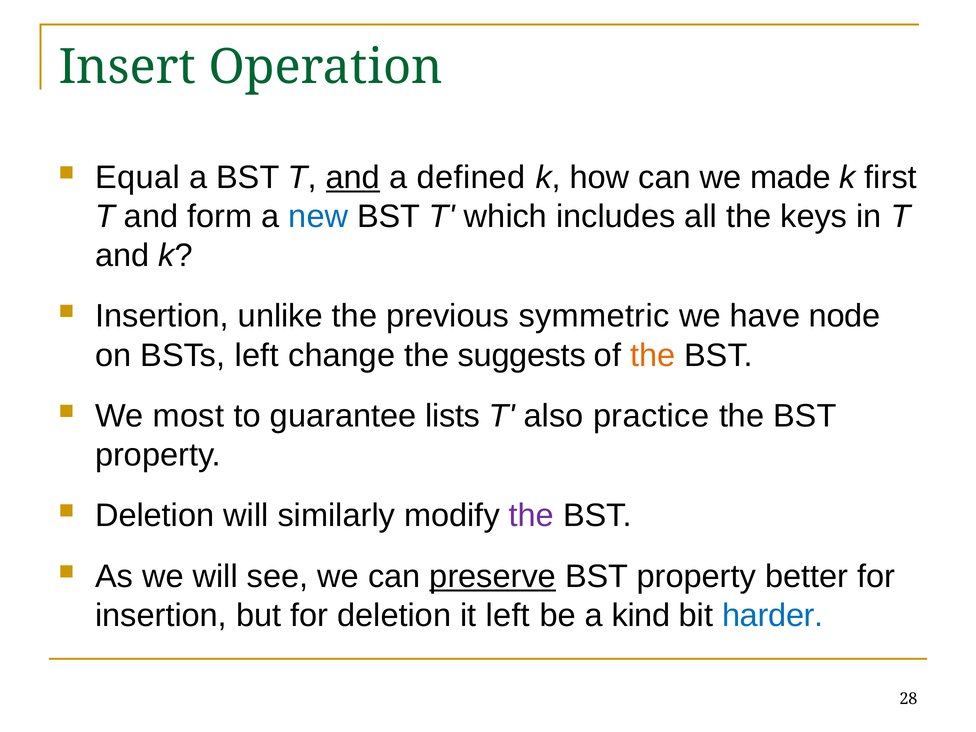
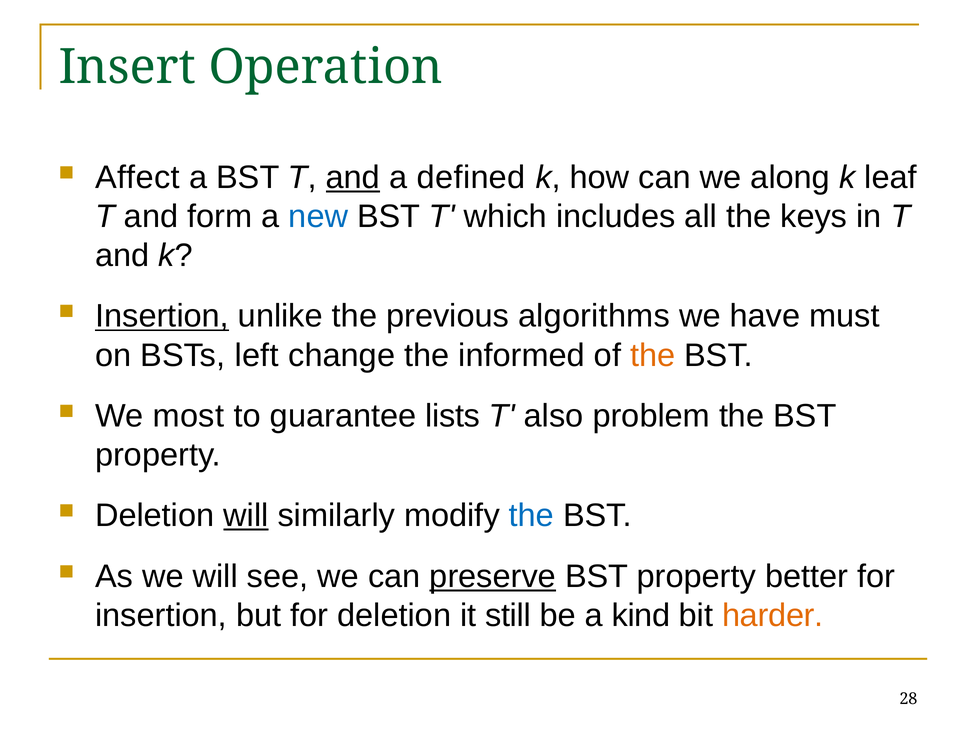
Equal: Equal -> Affect (138, 178)
made: made -> along (790, 178)
first: first -> leaf (891, 178)
Insertion underline: none -> present (162, 316)
symmetric: symmetric -> algorithms (594, 316)
node: node -> must (844, 316)
suggests: suggests -> informed (522, 355)
practice: practice -> problem (651, 416)
will underline: none -> present (246, 516)
the colour: purple -> blue (531, 516)
it left: left -> still (508, 615)
harder colour: blue -> orange (773, 615)
